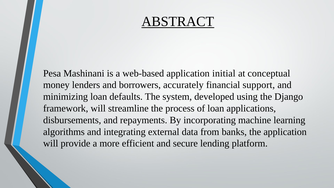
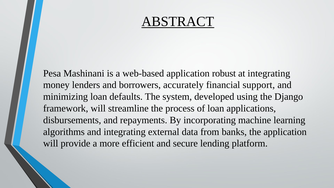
initial: initial -> robust (224, 73)
at conceptual: conceptual -> integrating (269, 73)
